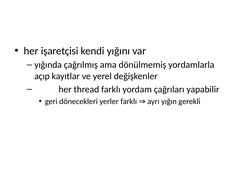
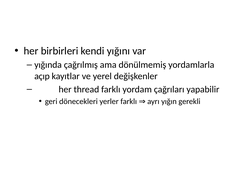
işaretçisi: işaretçisi -> birbirleri (60, 51)
